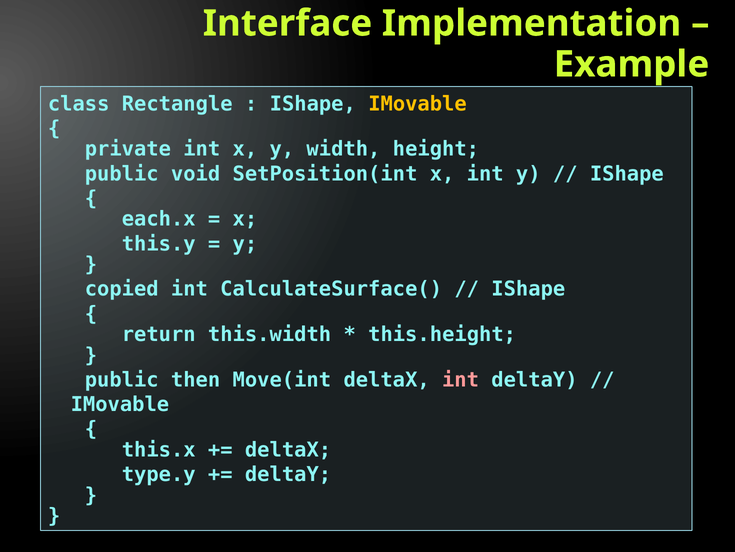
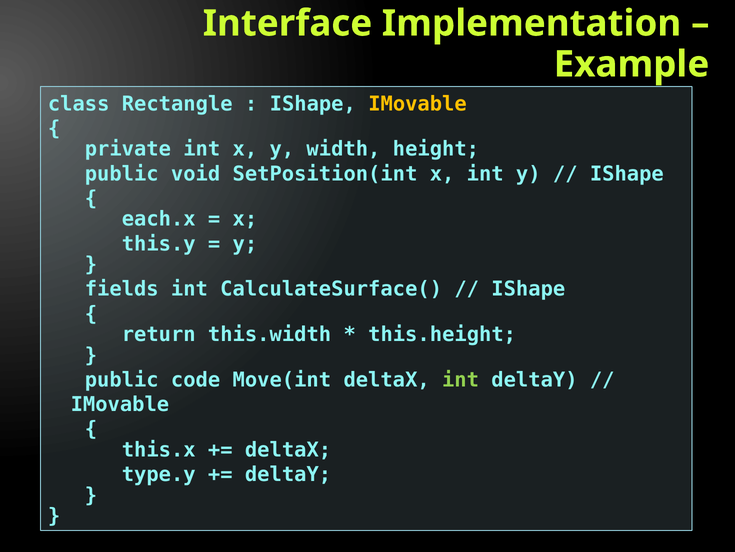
copied: copied -> fields (122, 289)
then: then -> code (196, 380)
int colour: pink -> light green (460, 380)
